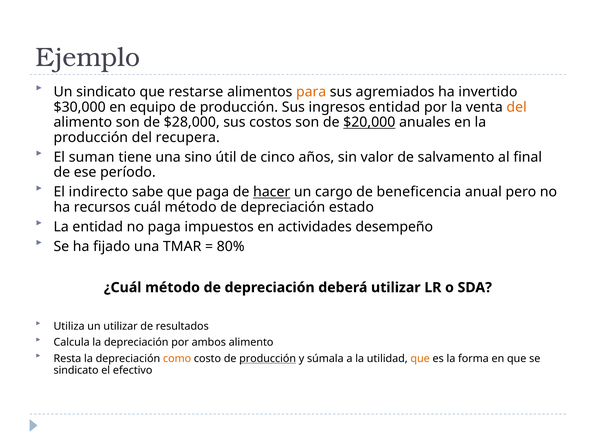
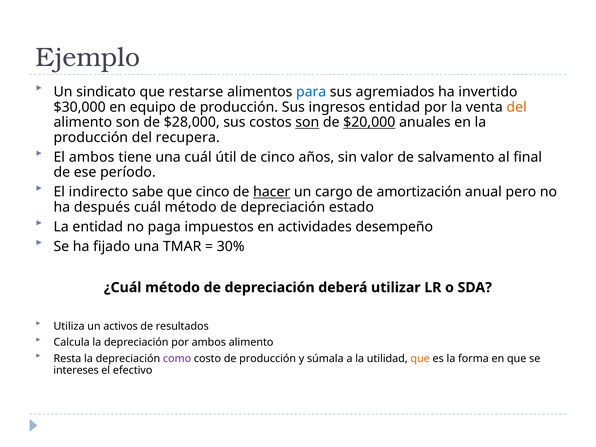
para colour: orange -> blue (311, 92)
son underline: none -> present (307, 122)
El suman: suman -> ambos (92, 157)
una sino: sino -> cuál (198, 157)
que paga: paga -> cinco (213, 192)
beneficencia: beneficencia -> amortización (419, 192)
recursos: recursos -> después (102, 207)
80%: 80% -> 30% (231, 247)
un utilizar: utilizar -> activos (121, 326)
como colour: orange -> purple (177, 359)
producción underline: present -> none (268, 359)
sindicato: sindicato -> intereses (76, 370)
